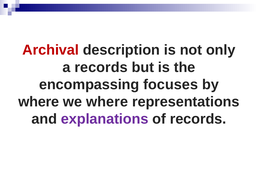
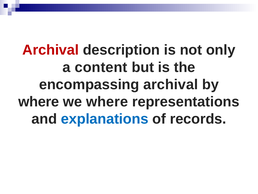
a records: records -> content (101, 67)
encompassing focuses: focuses -> archival (171, 84)
explanations colour: purple -> blue (105, 119)
